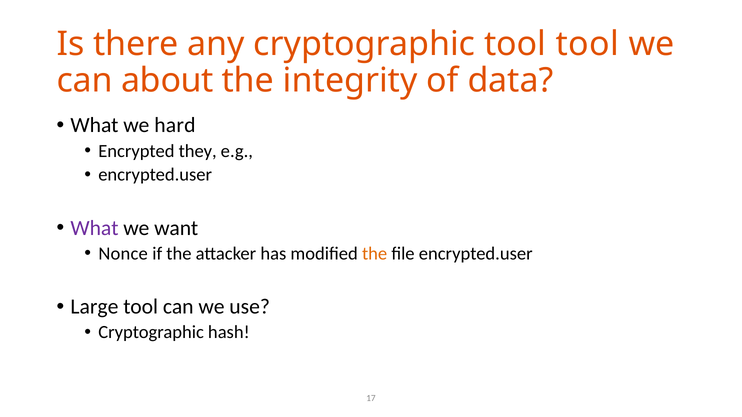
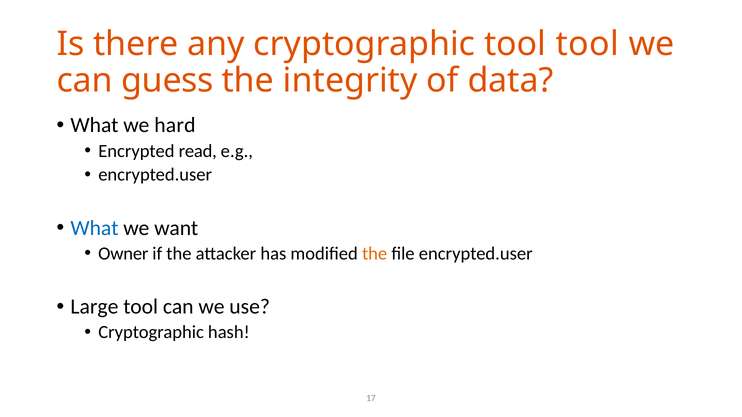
about: about -> guess (167, 81)
they: they -> read (198, 151)
What colour: purple -> blue (94, 228)
Nonce: Nonce -> Owner (123, 254)
